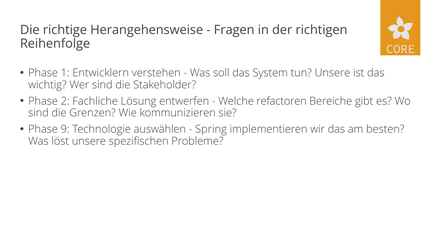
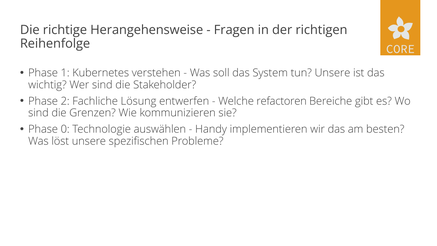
Entwicklern: Entwicklern -> Kubernetes (101, 73)
9: 9 -> 0 (65, 129)
Spring: Spring -> Handy (211, 129)
